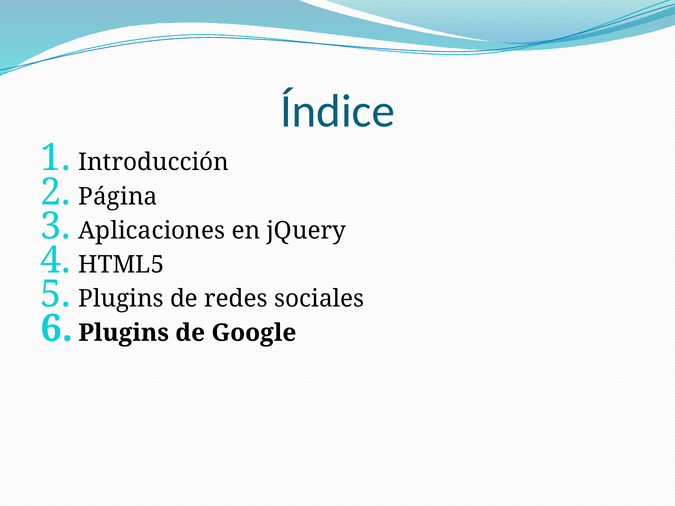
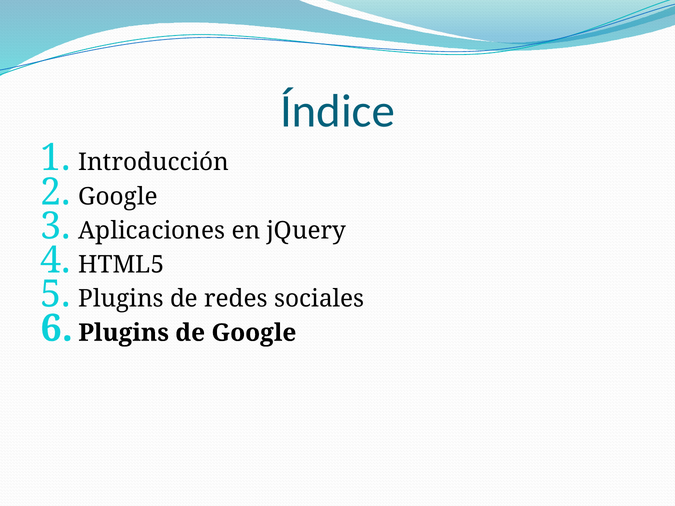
Página: Página -> Google (118, 197)
